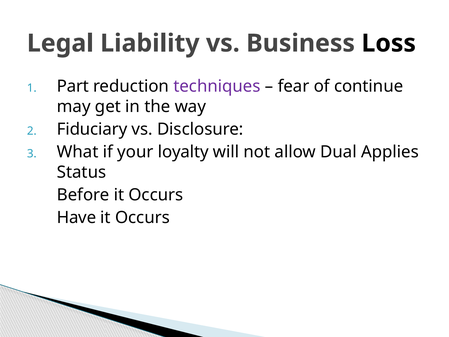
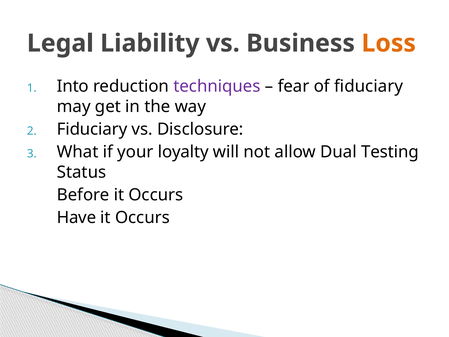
Loss colour: black -> orange (389, 43)
Part: Part -> Into (73, 86)
of continue: continue -> fiduciary (369, 86)
Applies: Applies -> Testing (390, 152)
